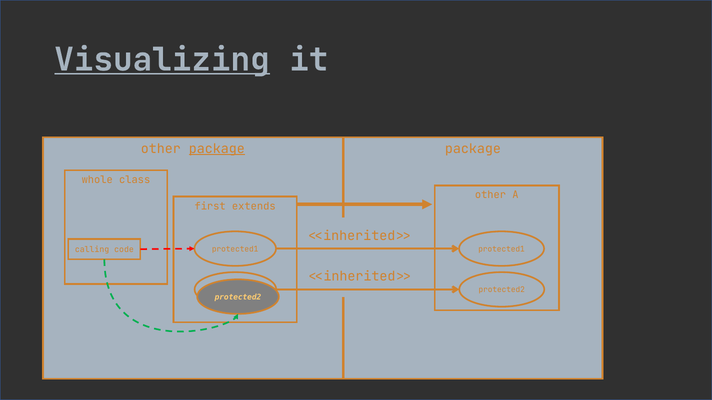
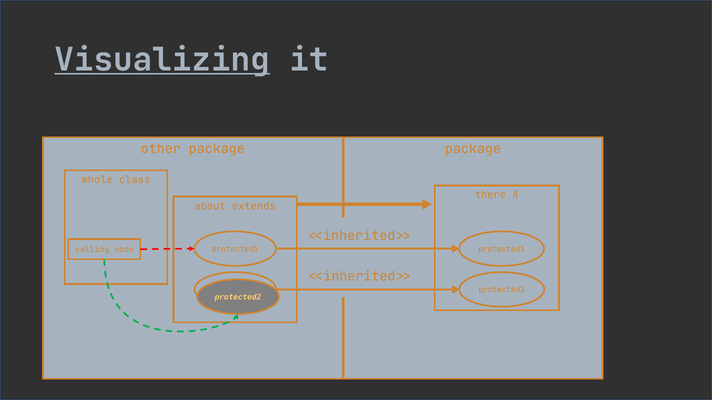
package underline: present -> none (217, 149)
other: other -> there (490, 195)
first: first -> about (210, 206)
